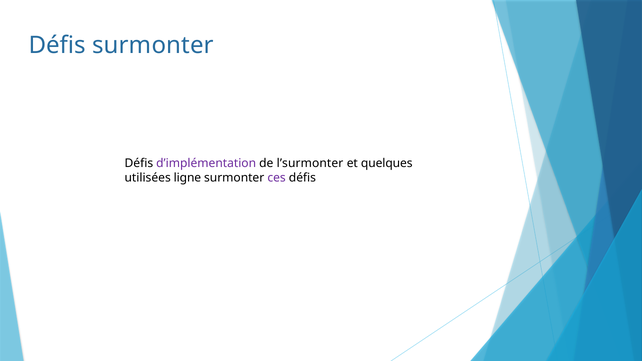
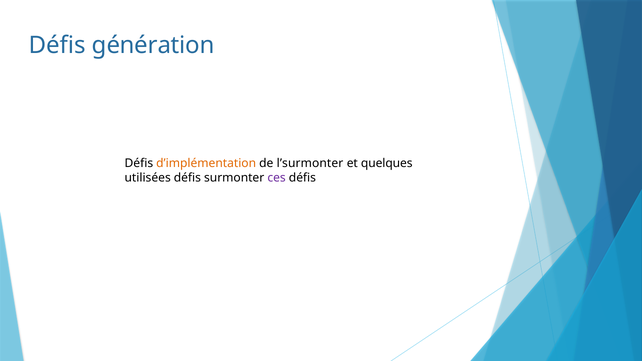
Défis surmonter: surmonter -> génération (153, 45)
d’implémentation colour: purple -> orange (206, 164)
utilisées ligne: ligne -> défis (187, 178)
